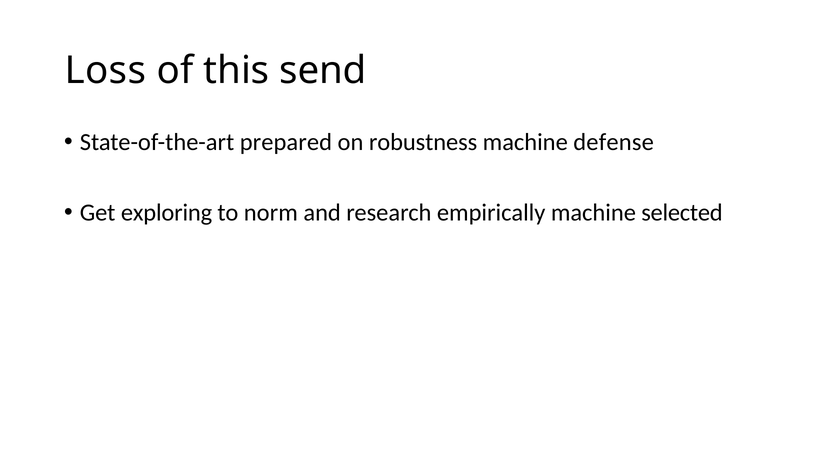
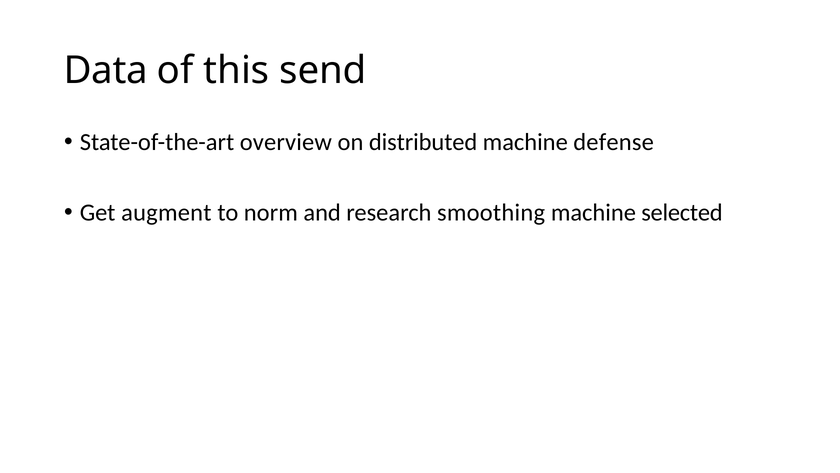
Loss: Loss -> Data (106, 71)
prepared: prepared -> overview (286, 142)
robustness: robustness -> distributed (423, 142)
exploring: exploring -> augment (166, 212)
empirically: empirically -> smoothing (491, 212)
